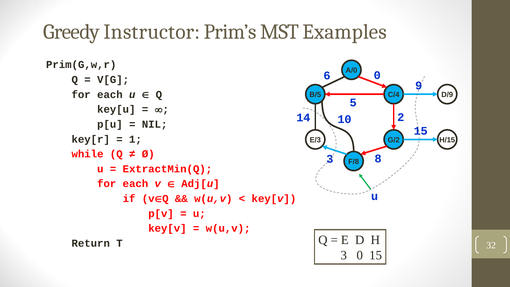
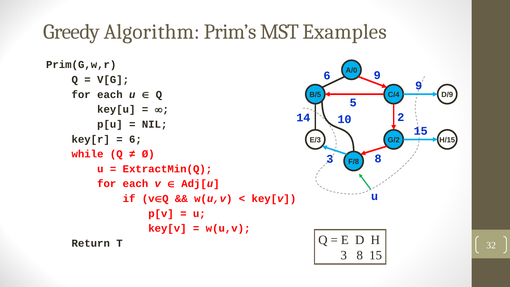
Instructor: Instructor -> Algorithm (152, 32)
6 0: 0 -> 9 (377, 75)
1: 1 -> 6 (135, 139)
3 0: 0 -> 8 (360, 255)
